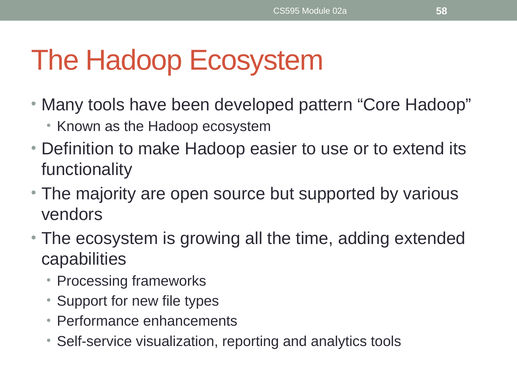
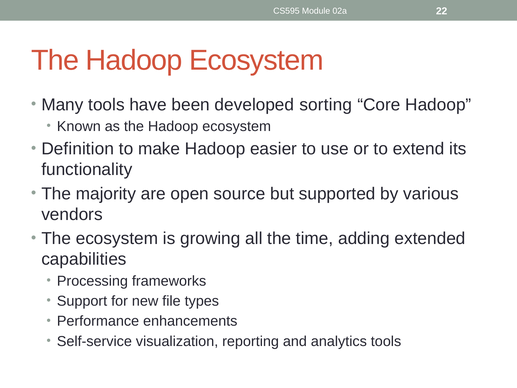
58: 58 -> 22 (442, 11)
pattern: pattern -> sorting (326, 105)
